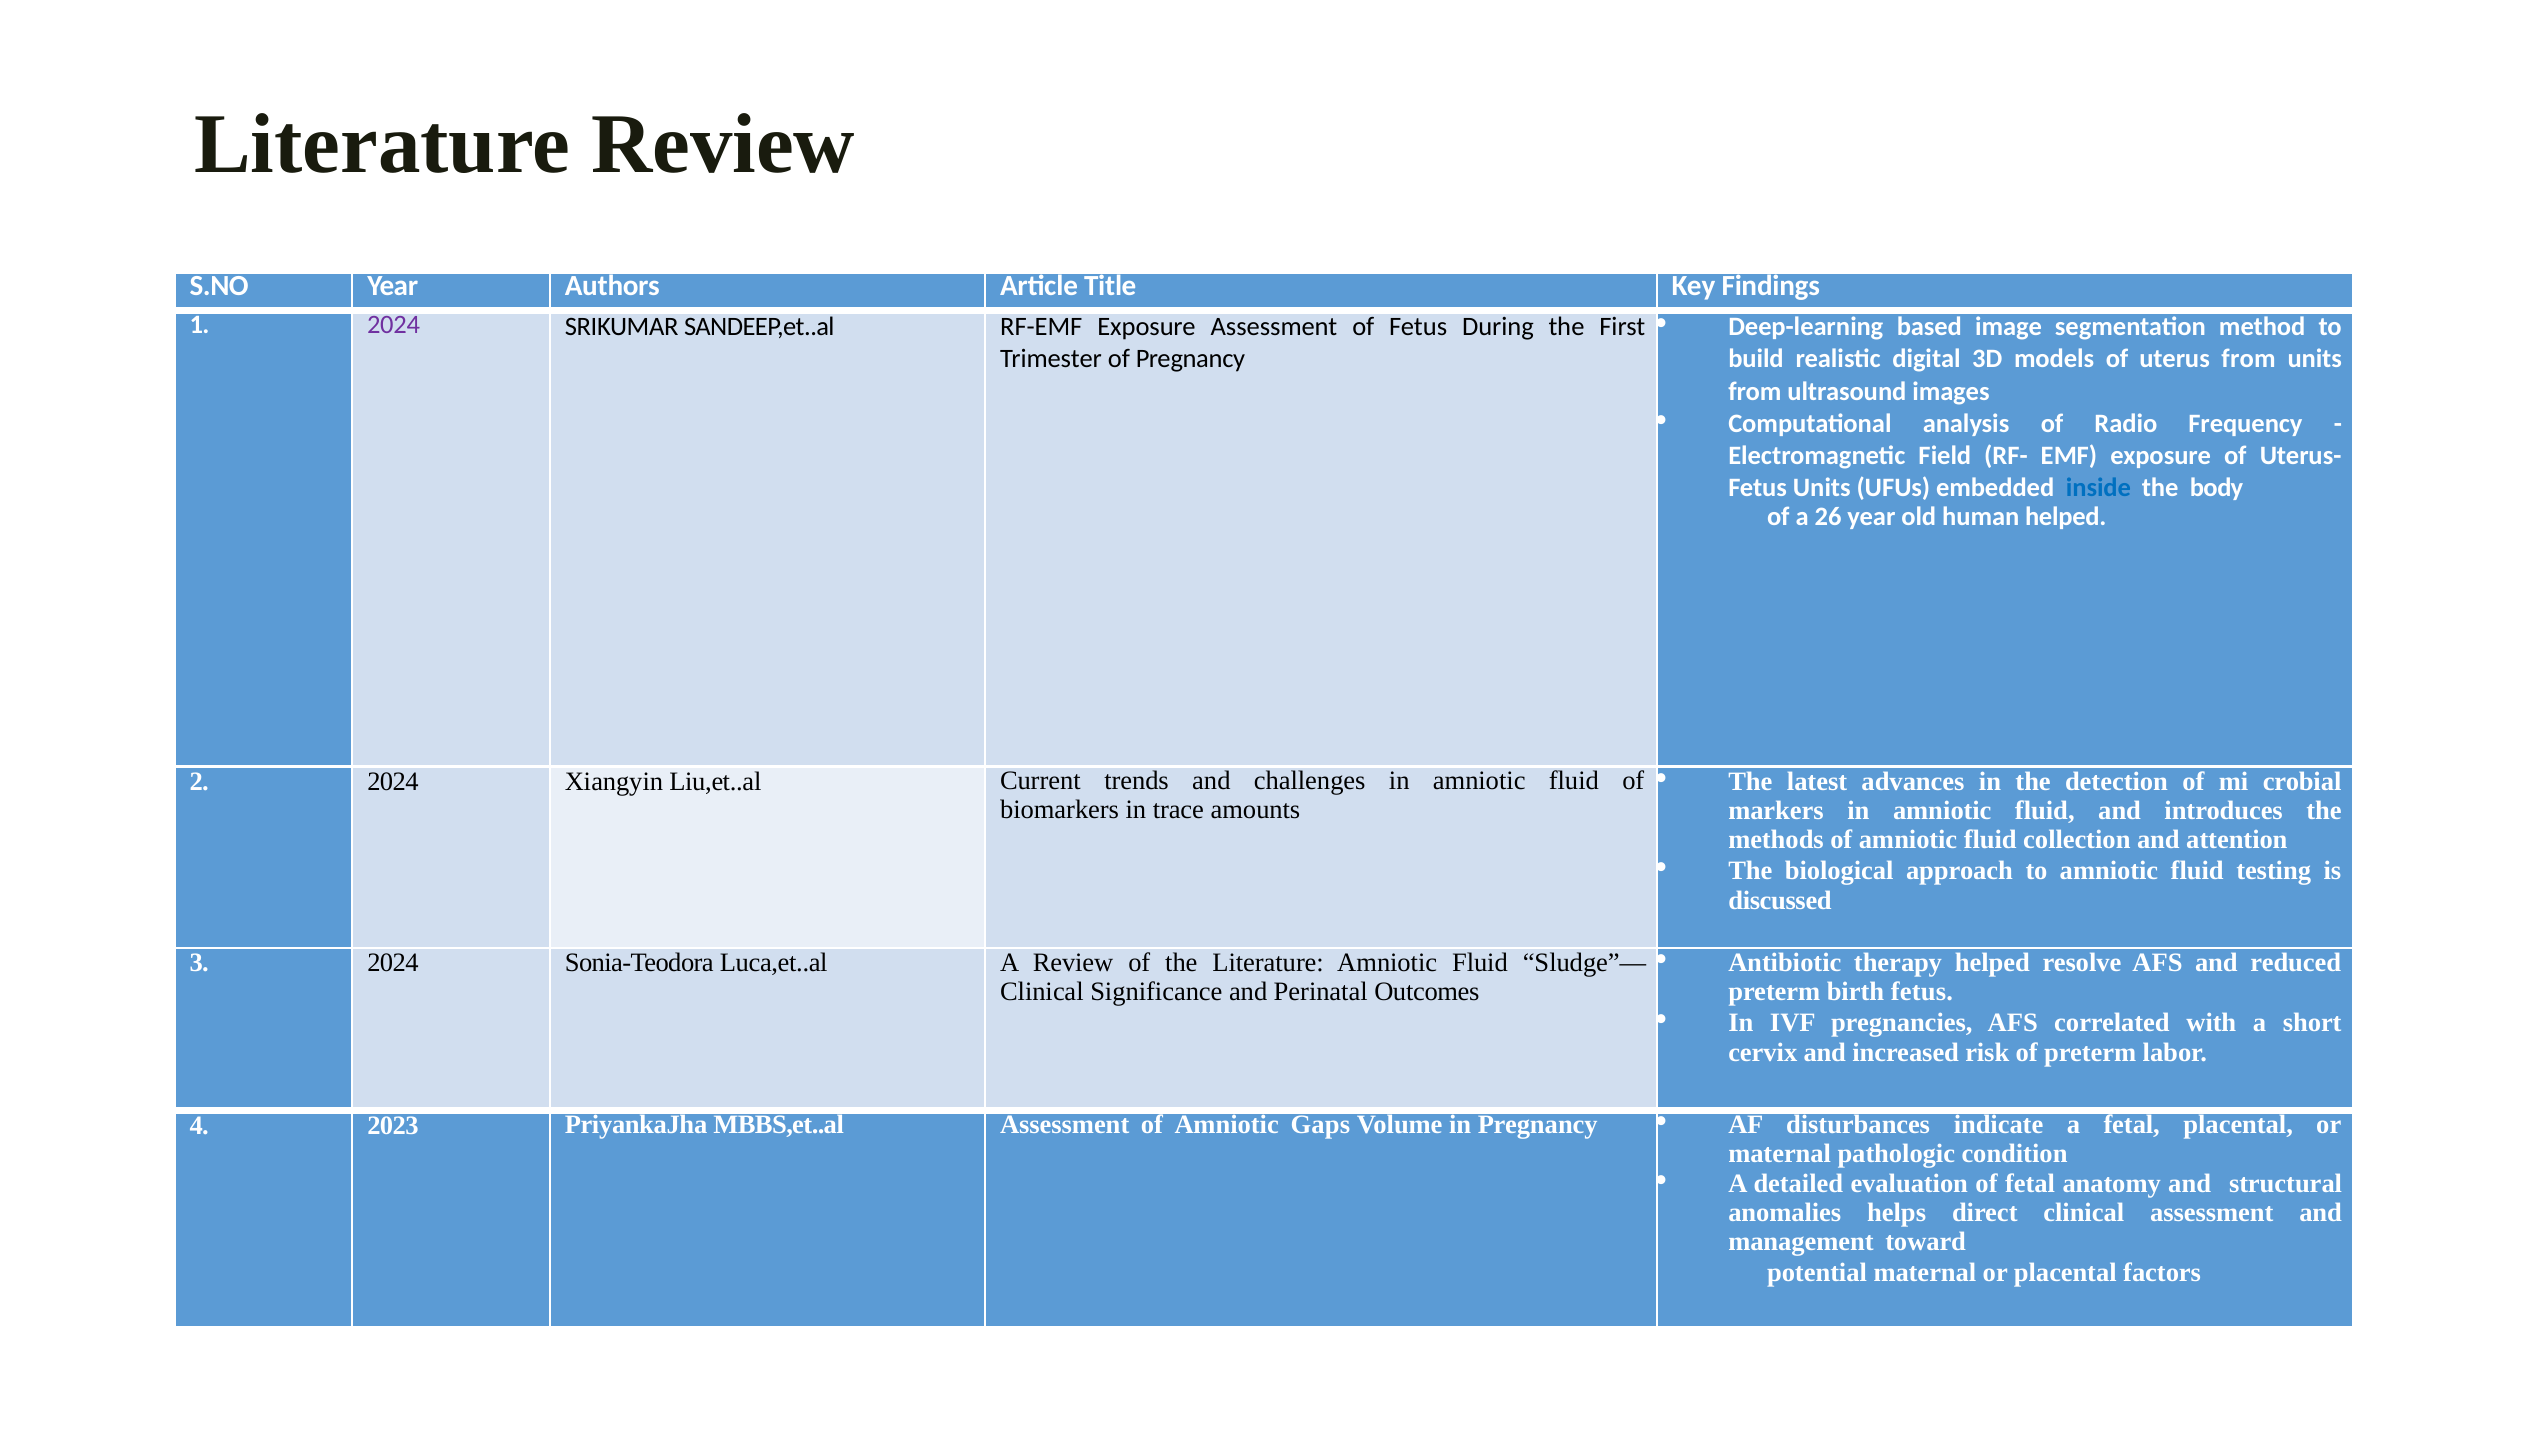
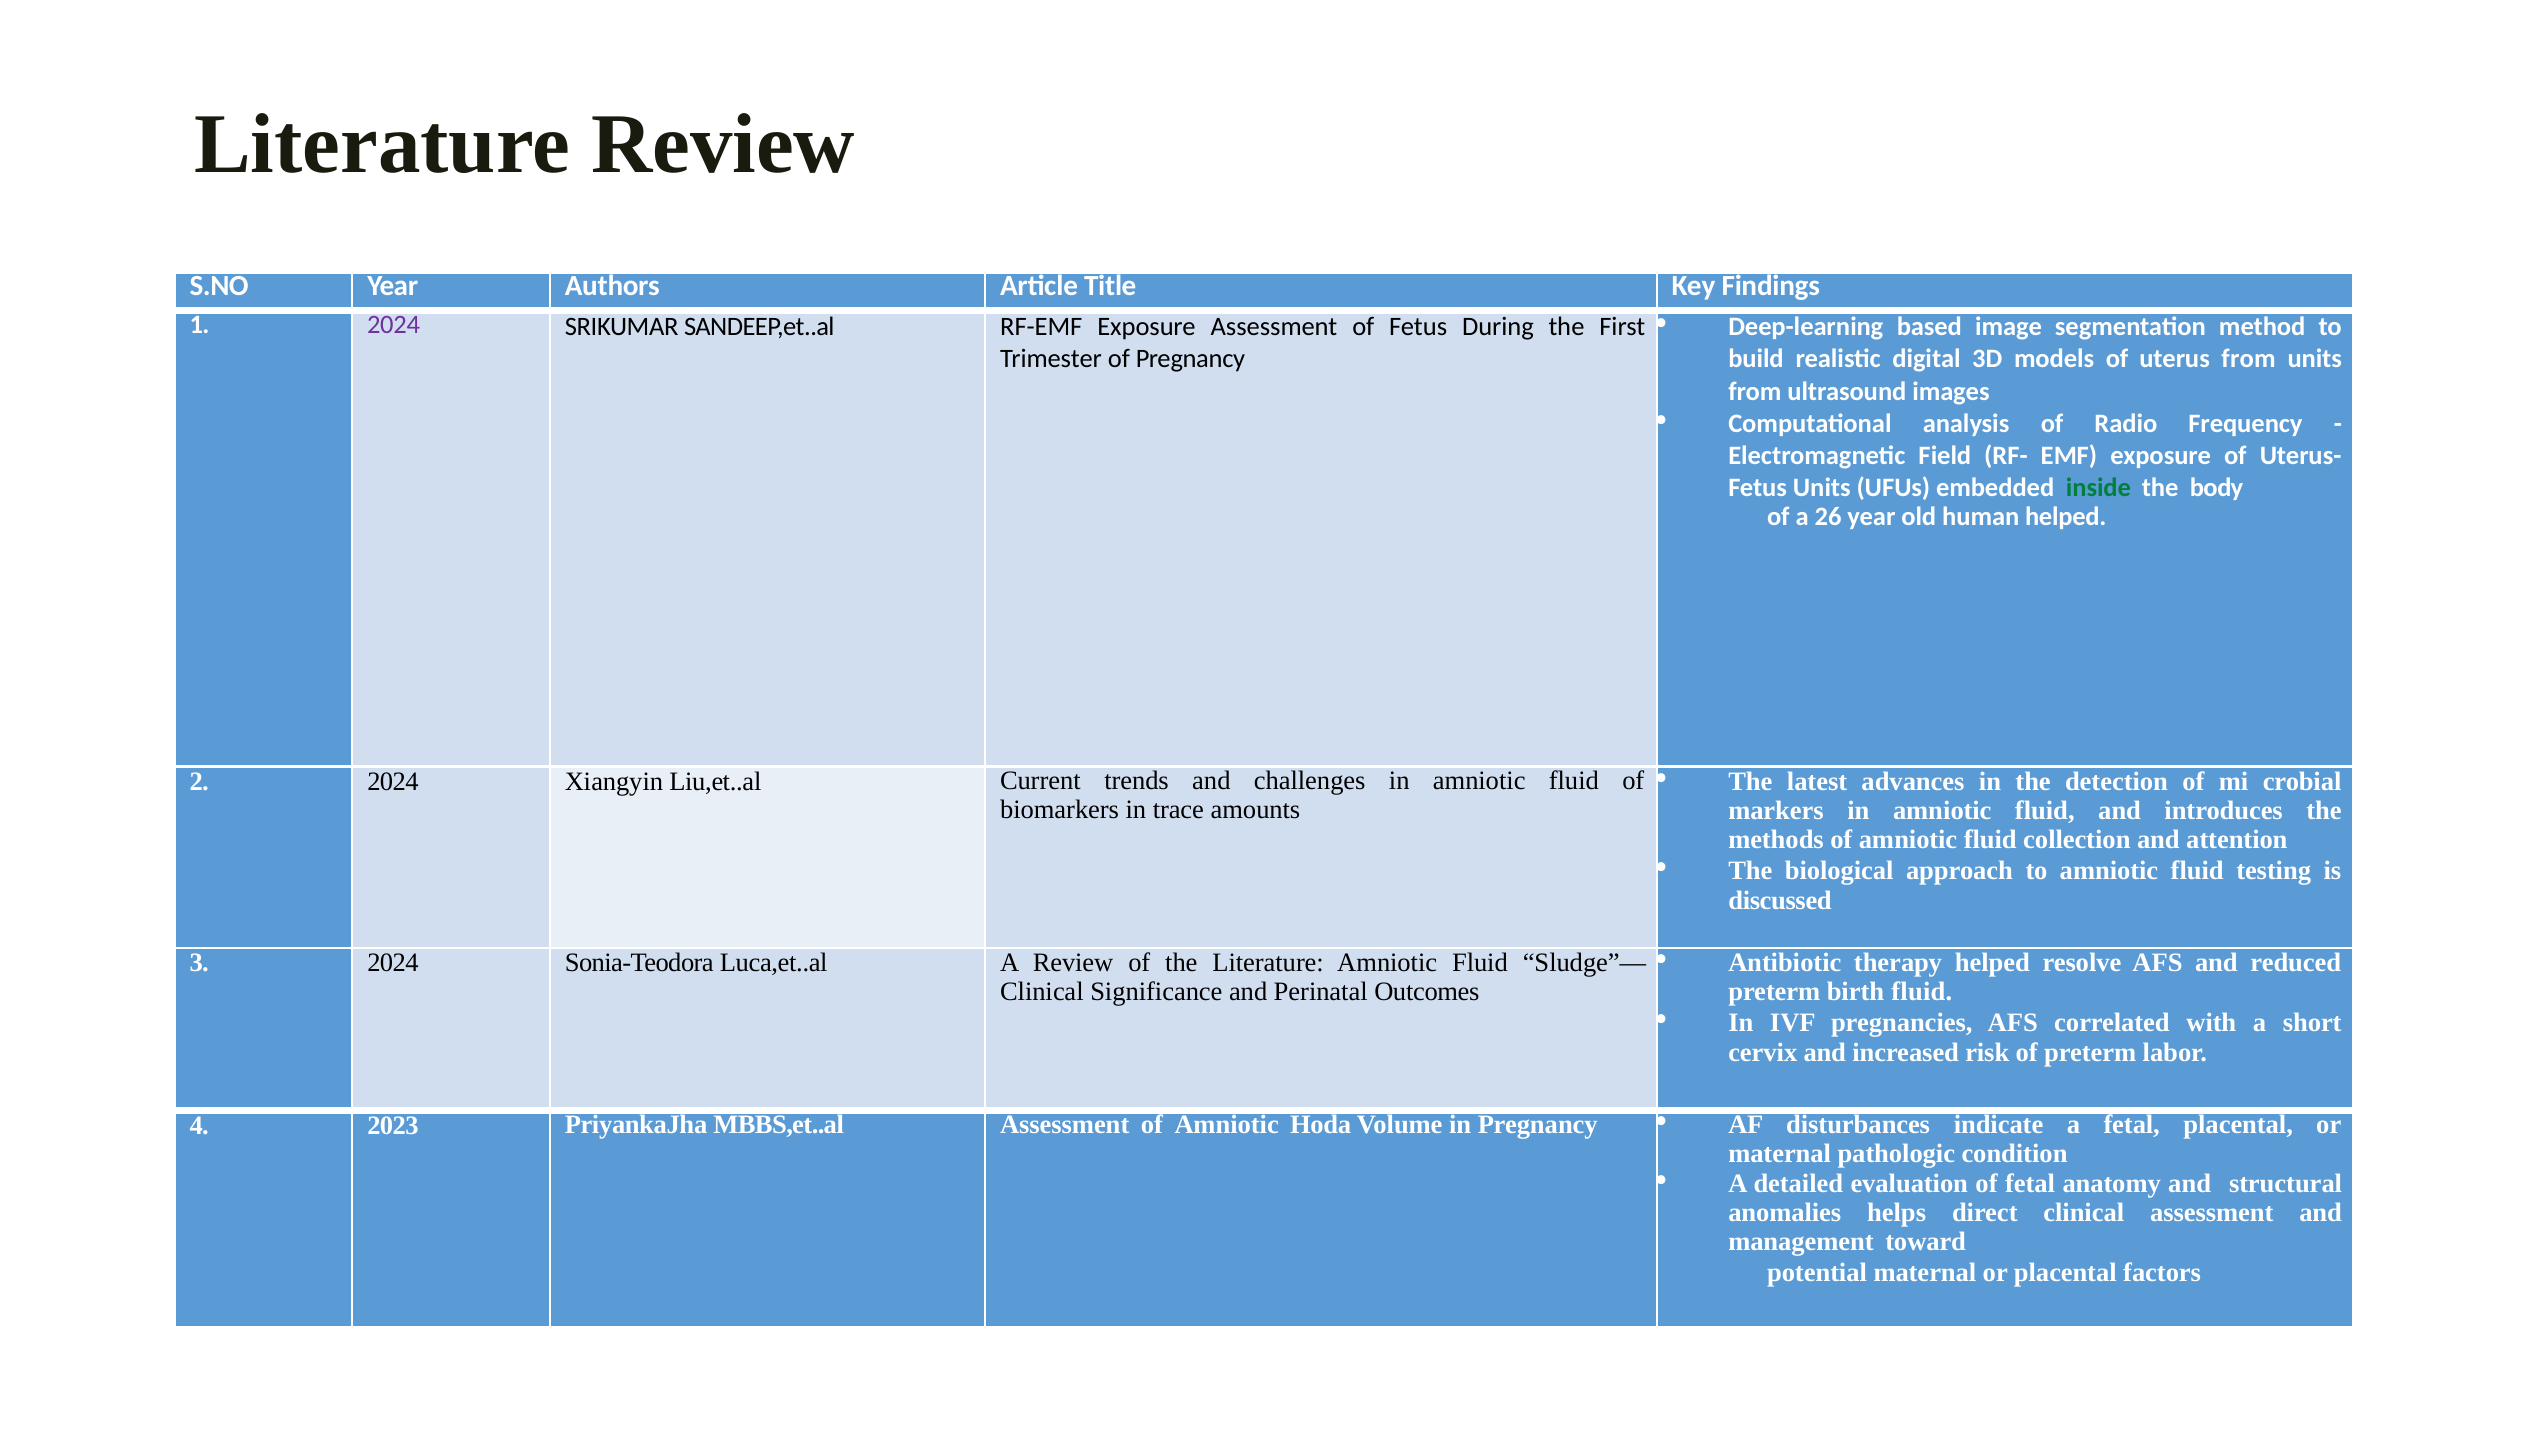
inside colour: blue -> green (2098, 488)
birth fetus: fetus -> fluid (1922, 992)
Gaps: Gaps -> Hoda (1321, 1125)
